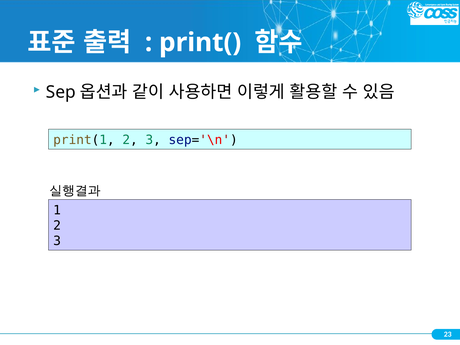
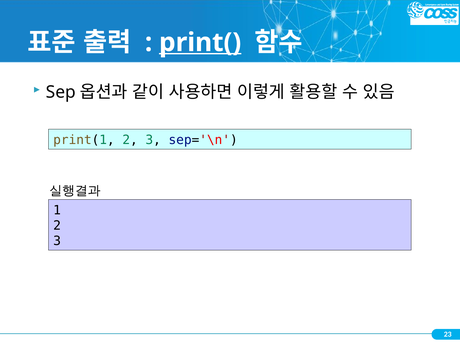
print( underline: none -> present (200, 42)
